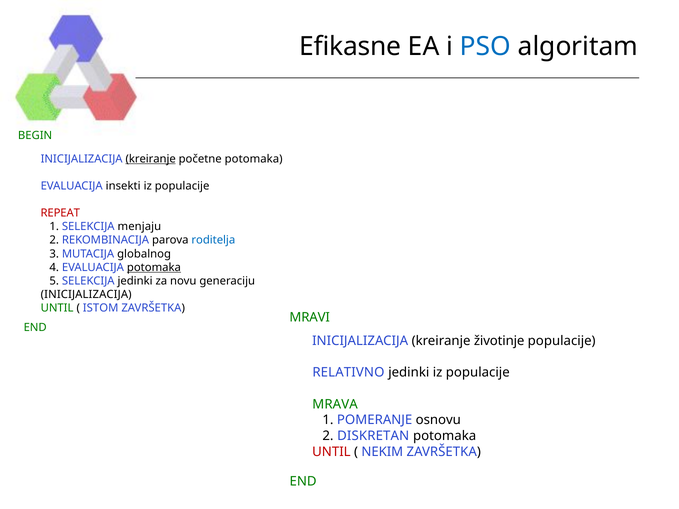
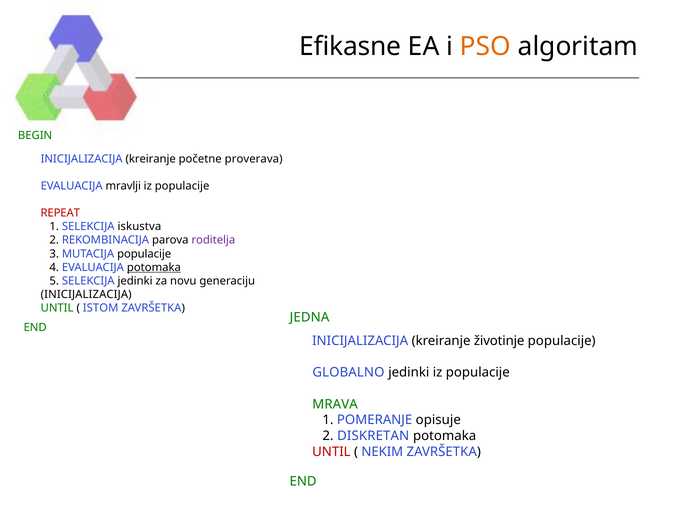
PSO colour: blue -> orange (485, 46)
kreiranje underline: present -> none (151, 159)
početne potomaka: potomaka -> proverava (254, 159)
insekti: insekti -> mravlji (123, 186)
menjaju: menjaju -> iskustva (139, 227)
roditelja colour: blue -> purple (213, 240)
MUTACIJA globalnog: globalnog -> populacije (144, 254)
MRAVI: MRAVI -> JEDNA (310, 318)
RELATIVNO: RELATIVNO -> GLOBALNO (348, 373)
osnovu: osnovu -> opisuje (438, 420)
